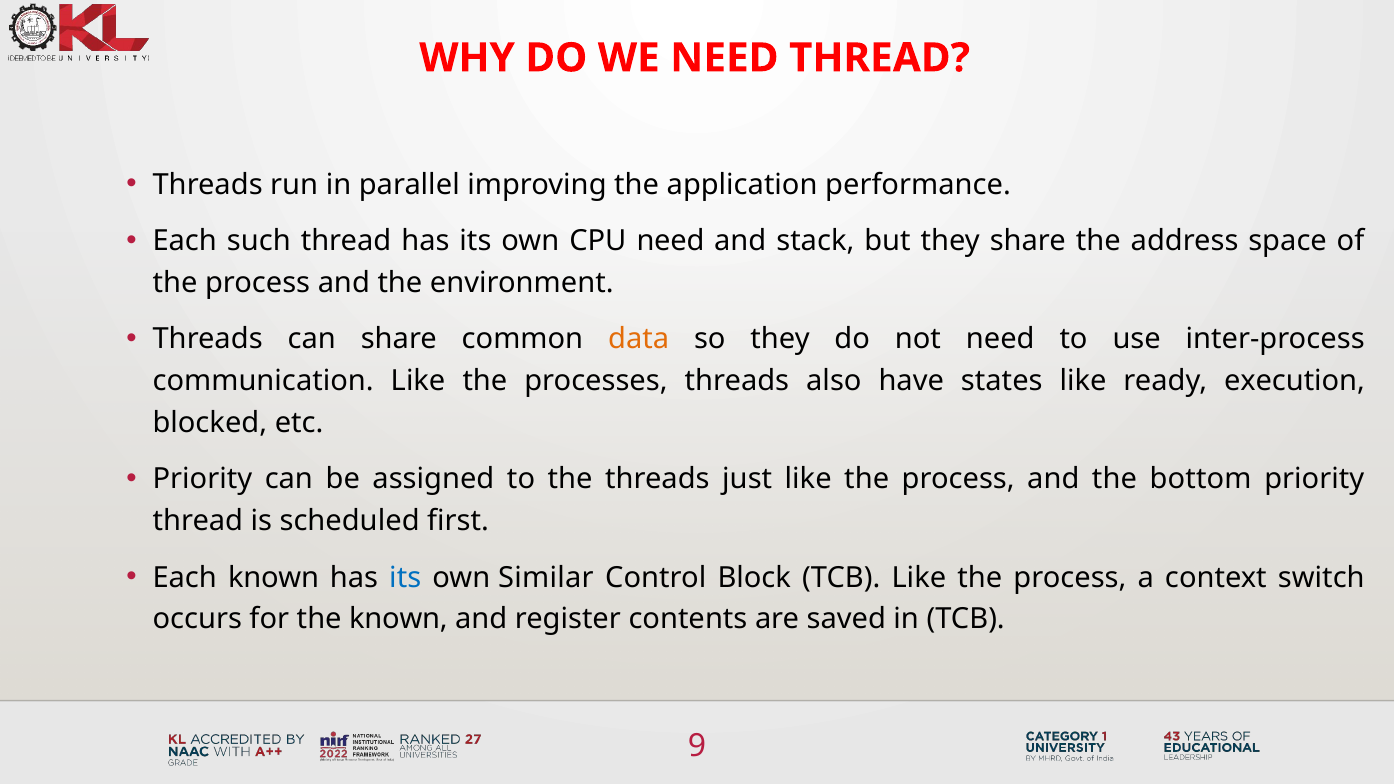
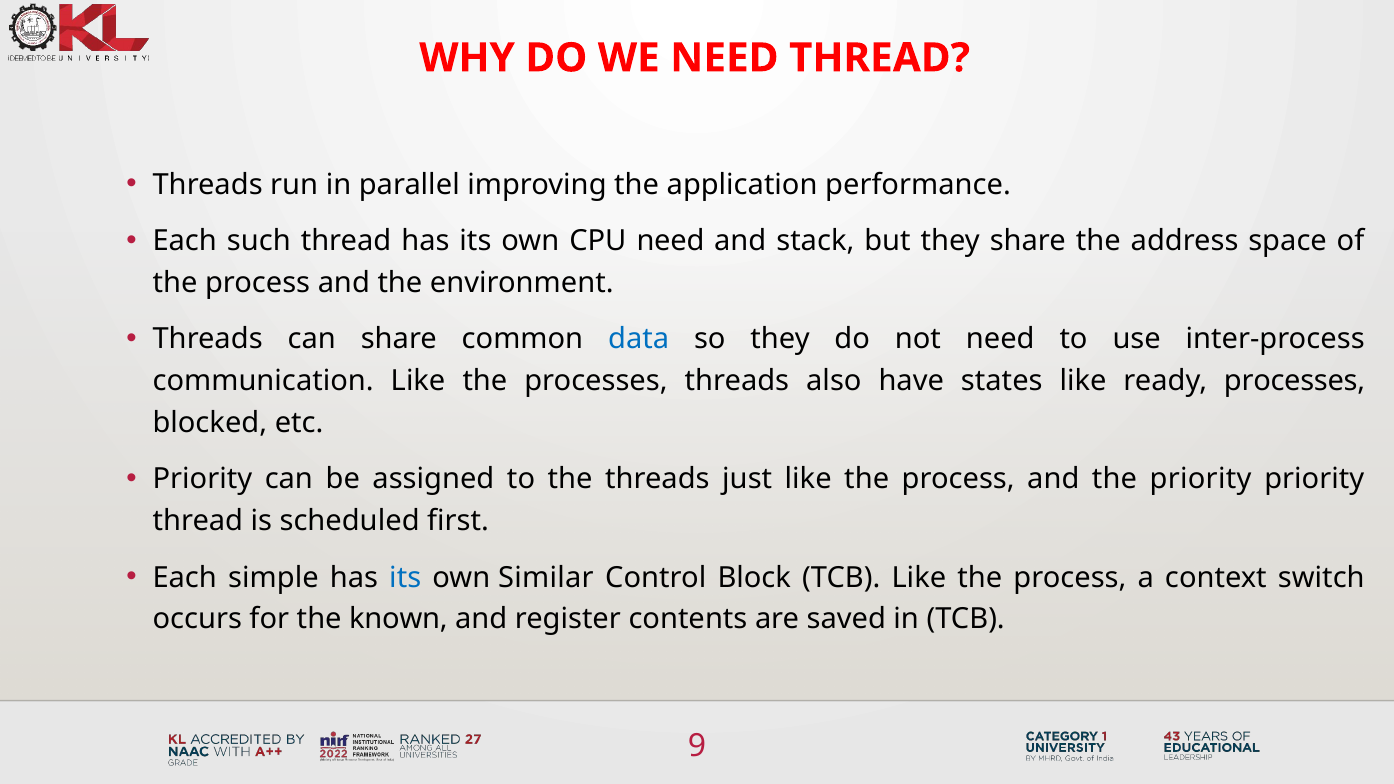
data colour: orange -> blue (639, 339)
ready execution: execution -> processes (1295, 381)
the bottom: bottom -> priority (1201, 479)
Each known: known -> simple (273, 578)
